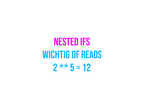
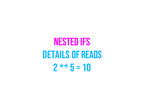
Wichtig: Wichtig -> Details (56, 55)
12: 12 -> 10 (86, 68)
